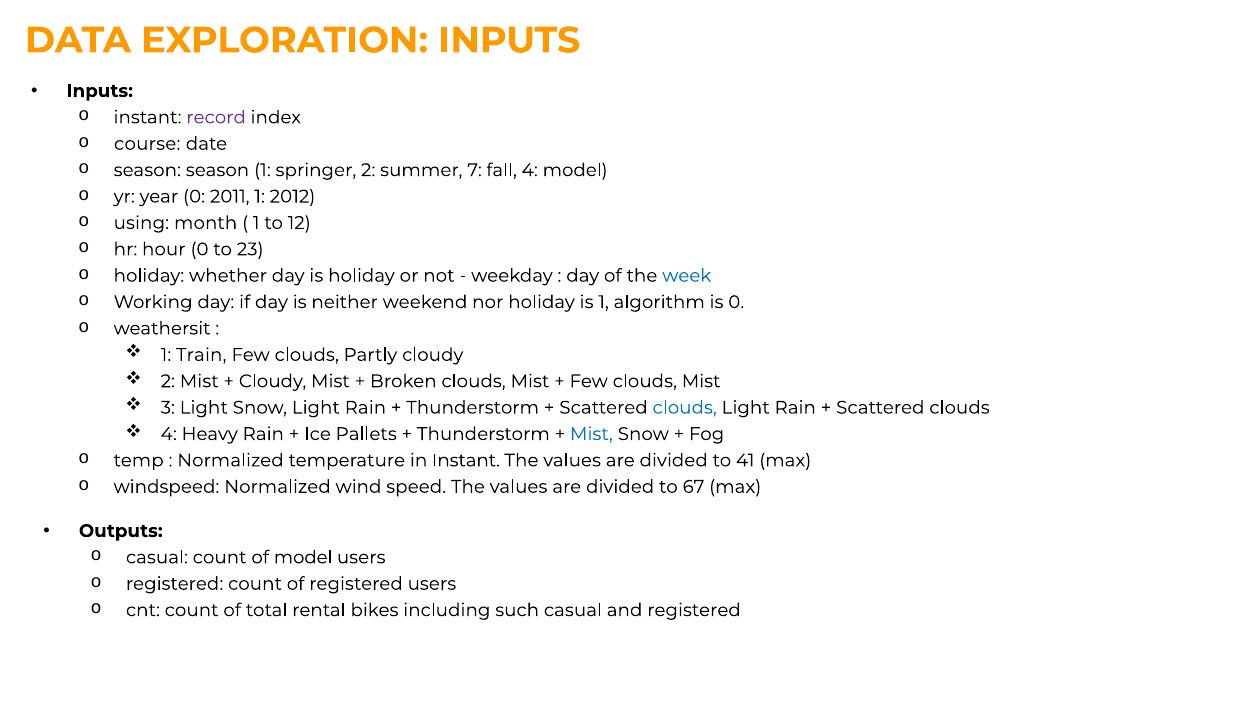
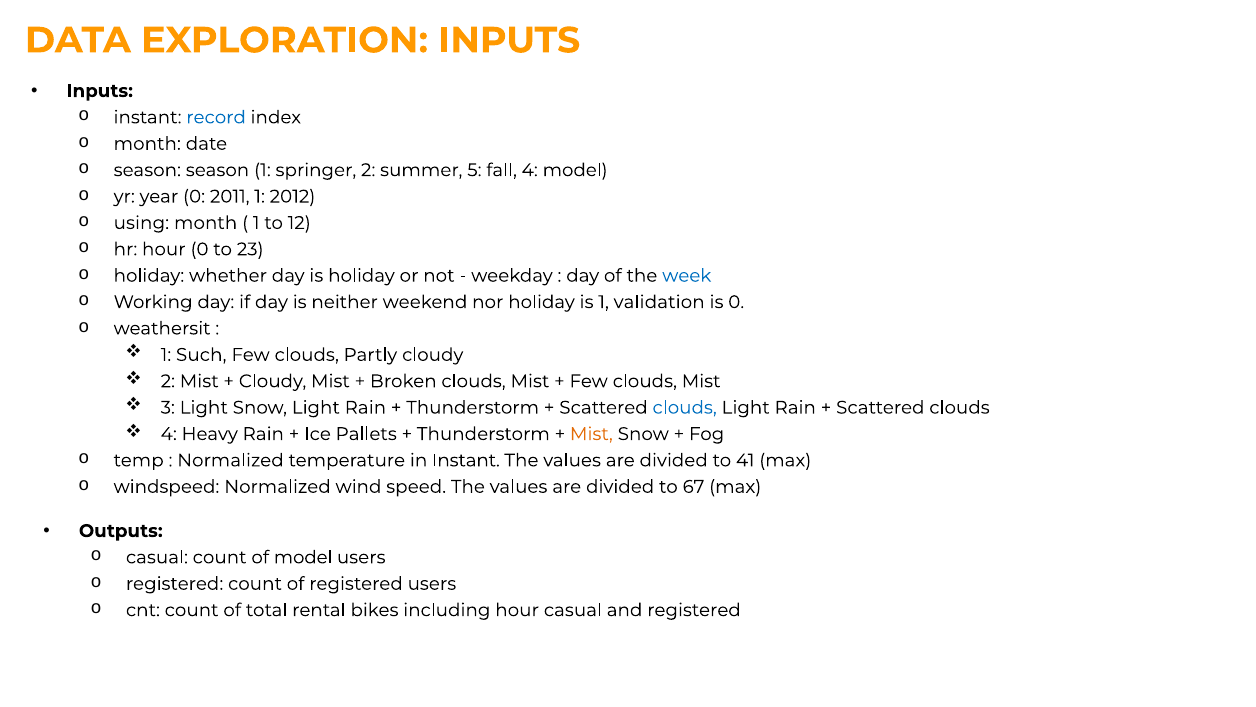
record colour: purple -> blue (216, 117)
course: course -> month (147, 144)
7: 7 -> 5 (474, 170)
algorithm: algorithm -> validation (659, 302)
Train: Train -> Such (201, 355)
Mist colour: blue -> orange (591, 434)
including such: such -> hour (517, 610)
